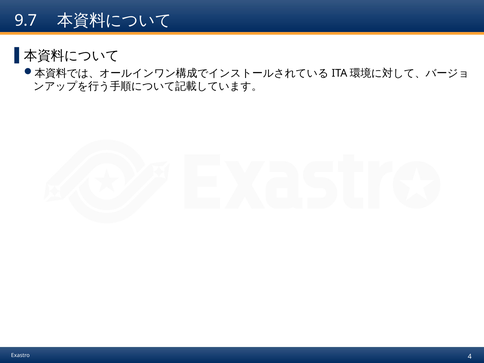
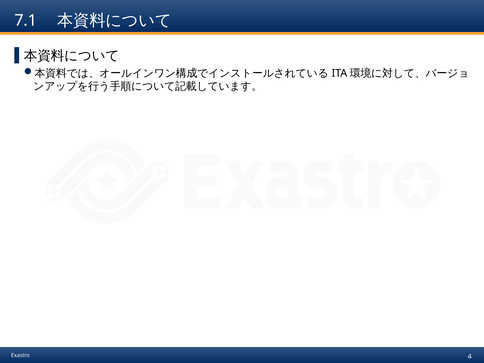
9.7: 9.7 -> 7.1 (26, 21)
